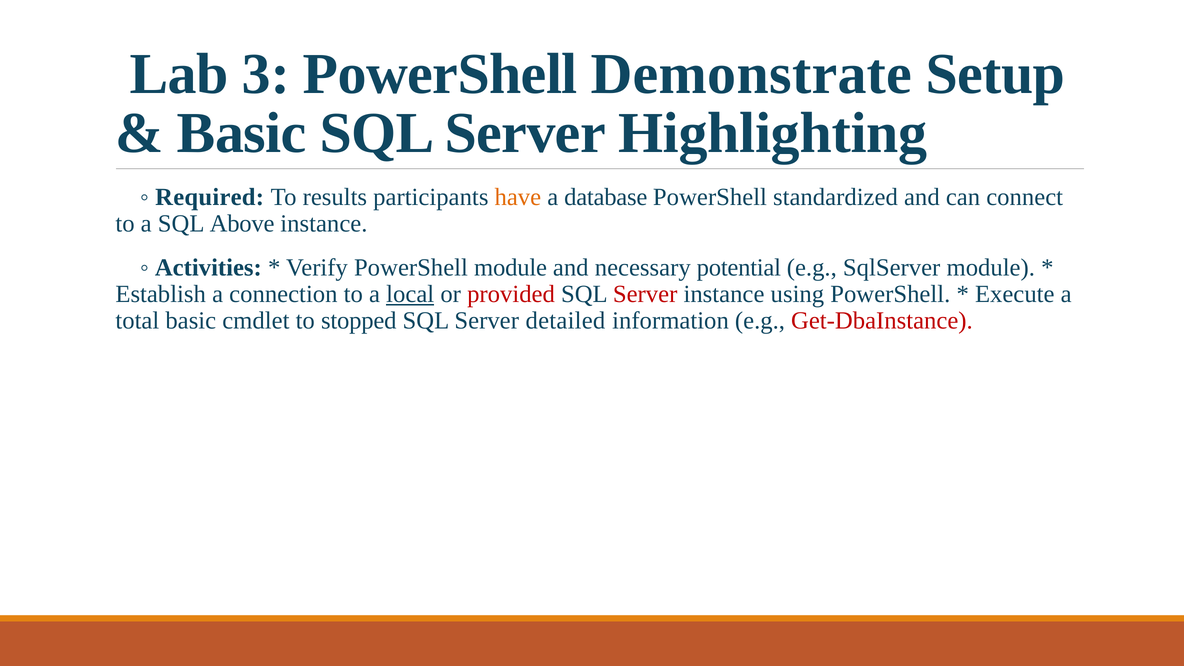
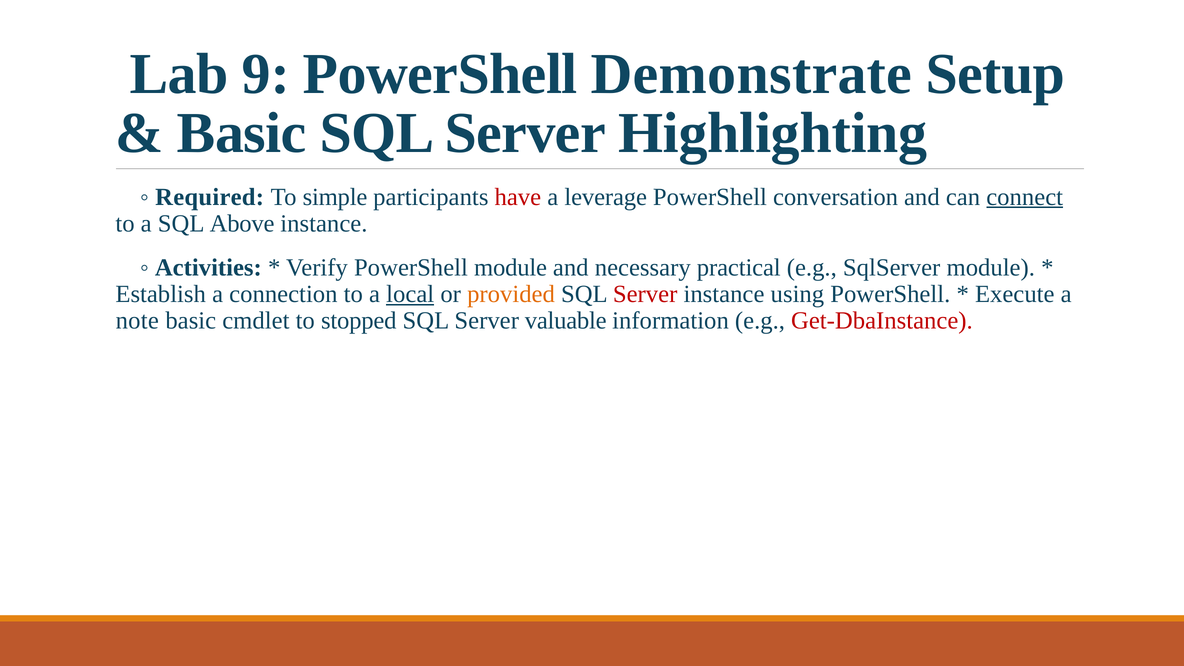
3: 3 -> 9 (266, 74)
results: results -> simple (335, 197)
have colour: orange -> red (518, 197)
database: database -> leverage (606, 197)
standardized: standardized -> conversation (836, 197)
connect underline: none -> present (1025, 197)
potential: potential -> practical (739, 267)
provided colour: red -> orange (511, 294)
total: total -> note (137, 321)
detailed: detailed -> valuable (566, 321)
